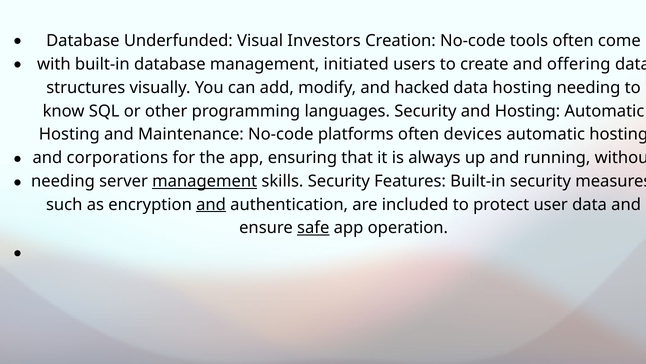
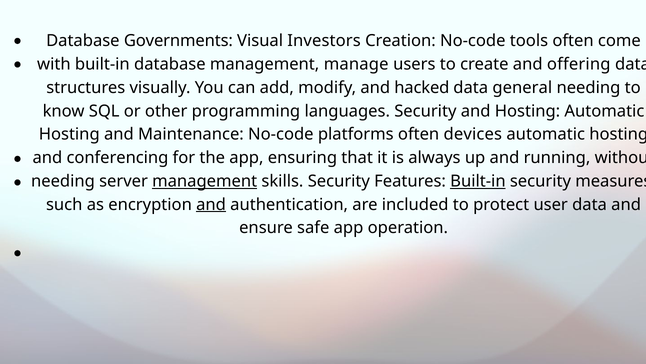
Underfunded: Underfunded -> Governments (178, 41)
initiated: initiated -> manage (356, 64)
data hosting: hosting -> general (522, 88)
corporations: corporations -> conferencing (117, 158)
Built-in underline: none -> present (478, 181)
safe underline: present -> none (313, 228)
